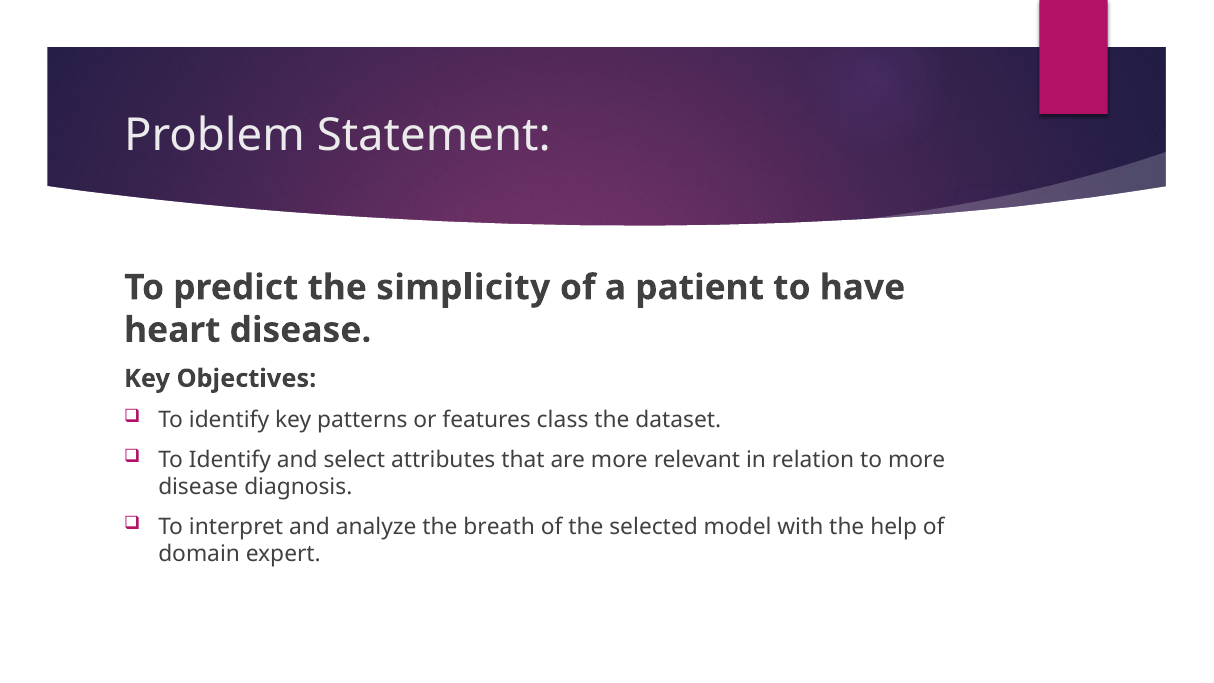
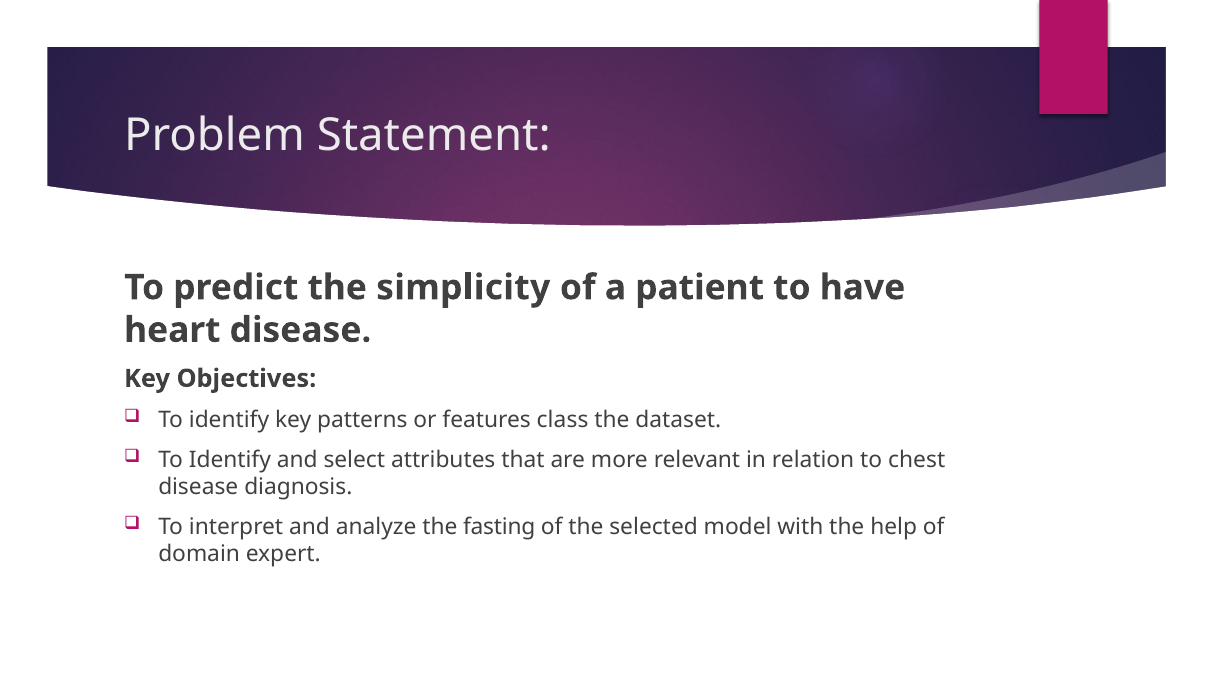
to more: more -> chest (917, 460)
breath: breath -> fasting (499, 527)
